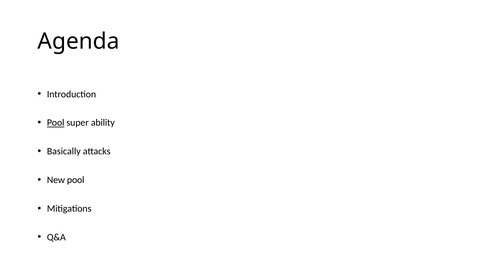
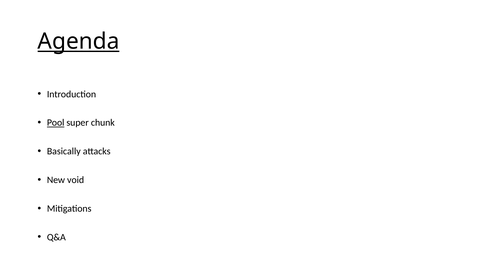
Agenda underline: none -> present (79, 41)
ability: ability -> chunk (103, 123)
New pool: pool -> void (76, 180)
